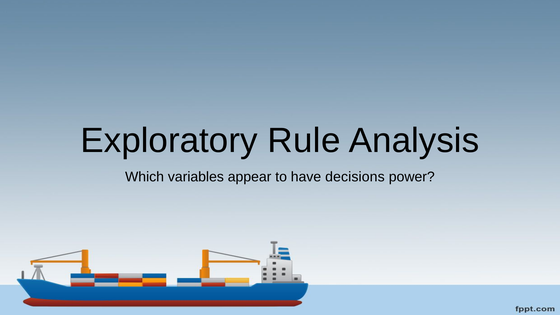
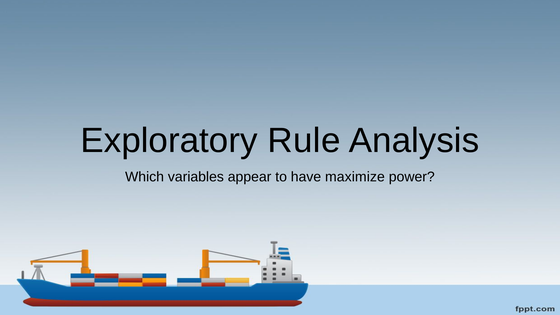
decisions: decisions -> maximize (355, 177)
